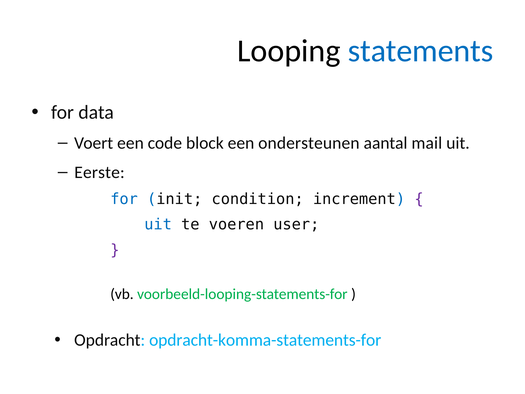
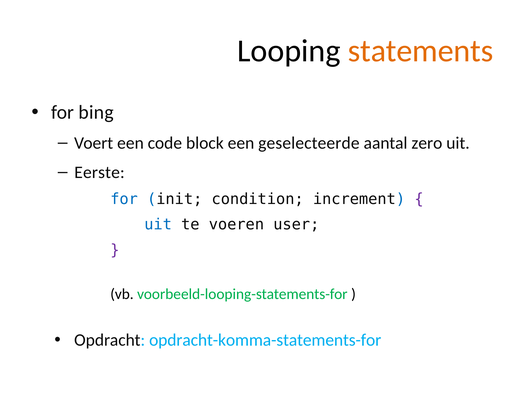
statements colour: blue -> orange (421, 51)
data: data -> bing (96, 112)
ondersteunen: ondersteunen -> geselecteerde (309, 143)
mail: mail -> zero (427, 143)
